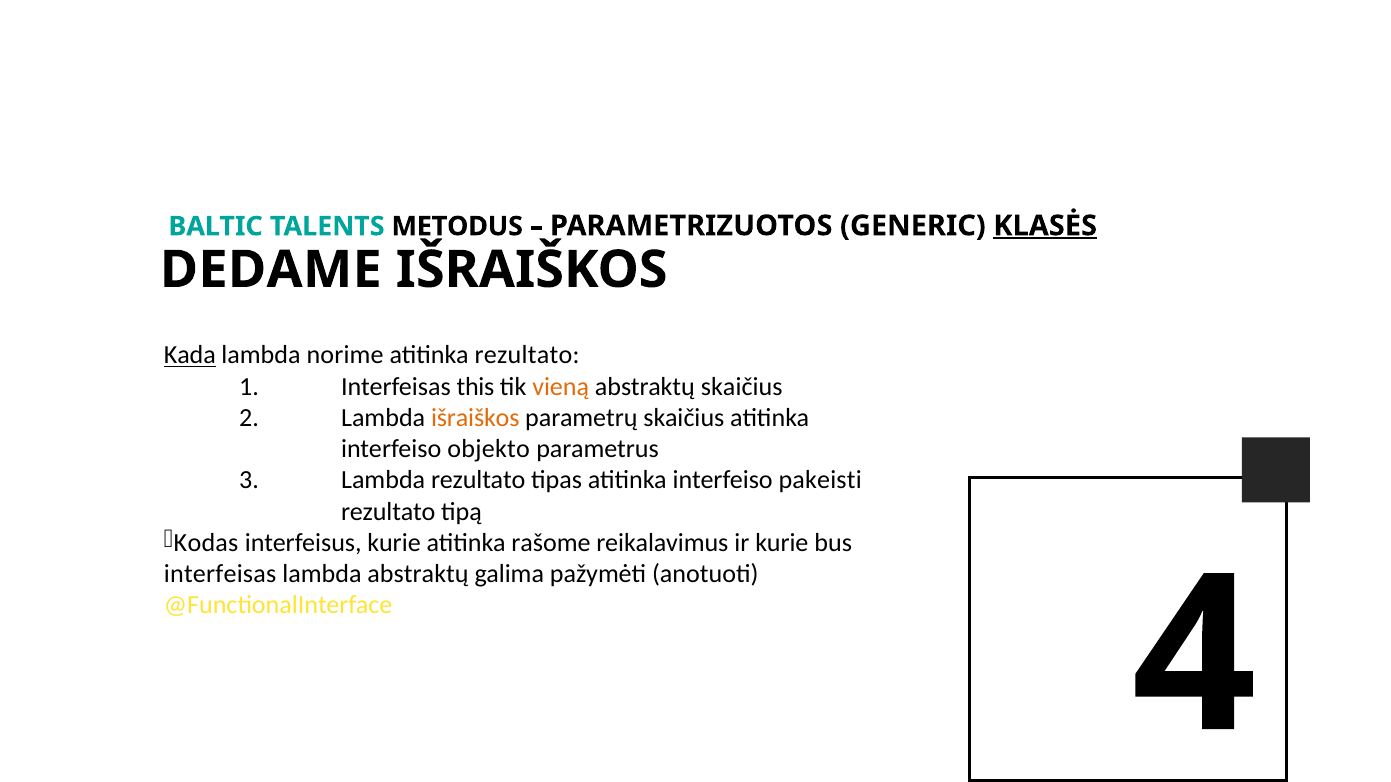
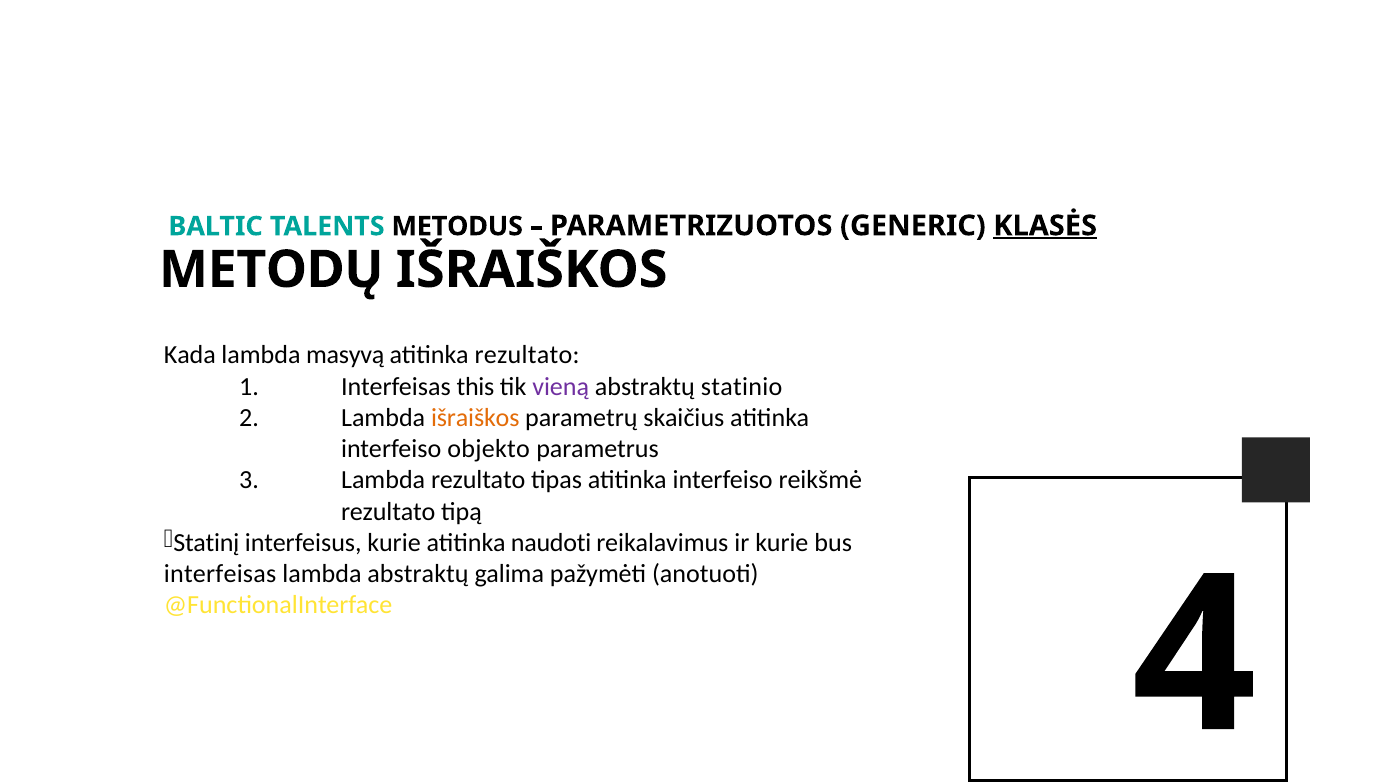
DEDAME: DEDAME -> METODŲ (271, 270)
Kada underline: present -> none (190, 355)
norime: norime -> masyvą (345, 355)
vieną colour: orange -> purple (561, 387)
abstraktų skaičius: skaičius -> statinio (742, 387)
pakeisti: pakeisti -> reikšmė (820, 481)
Kodas: Kodas -> Statinį (206, 543)
rašome: rašome -> naudoti (551, 543)
